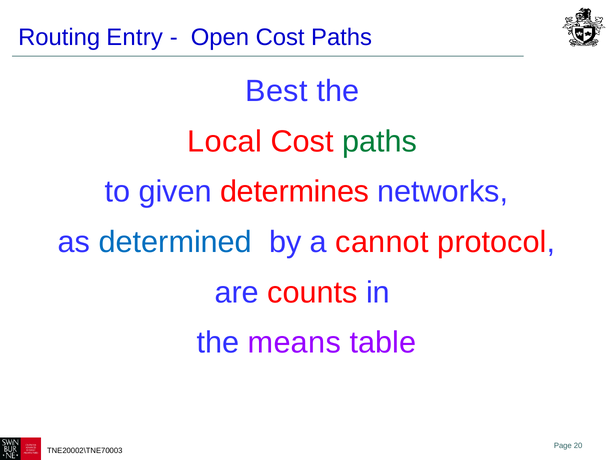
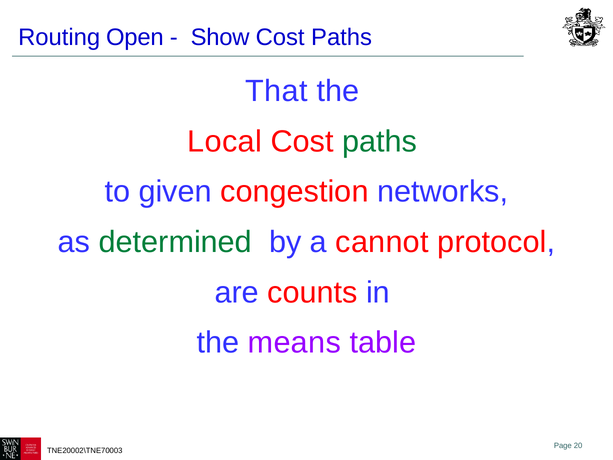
Entry: Entry -> Open (135, 38)
Open: Open -> Show (220, 38)
Best: Best -> That (276, 91)
determines: determines -> congestion (295, 192)
determined colour: blue -> green (175, 242)
